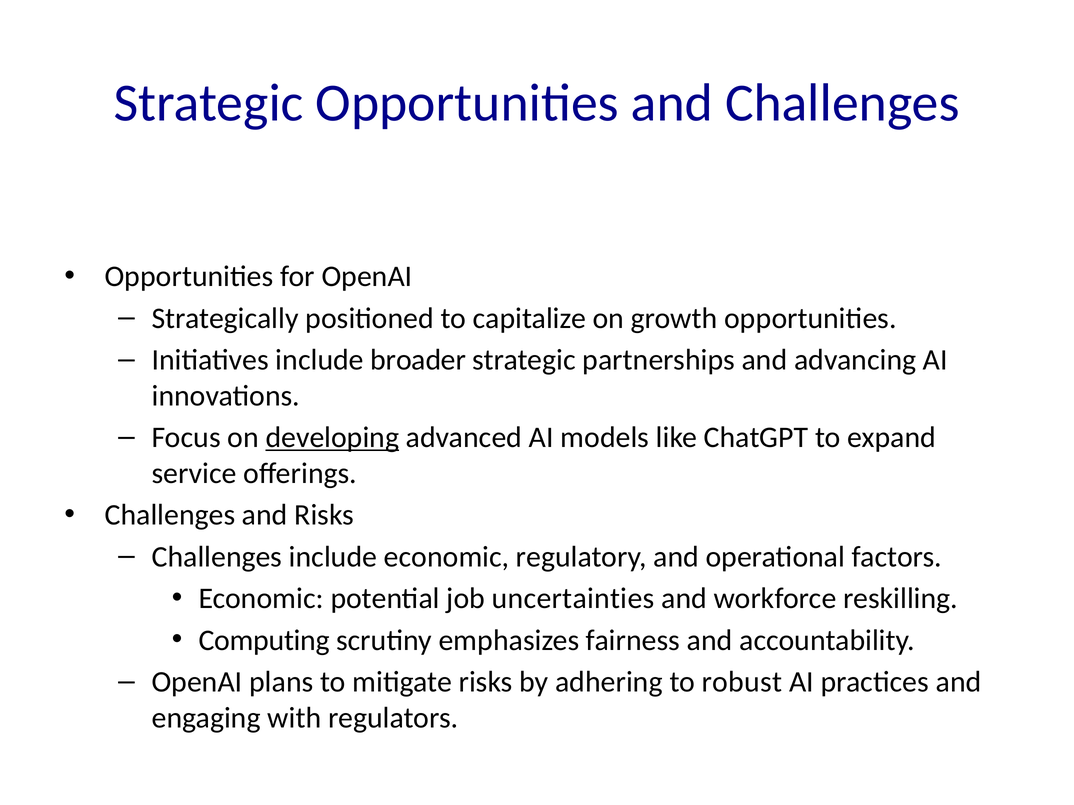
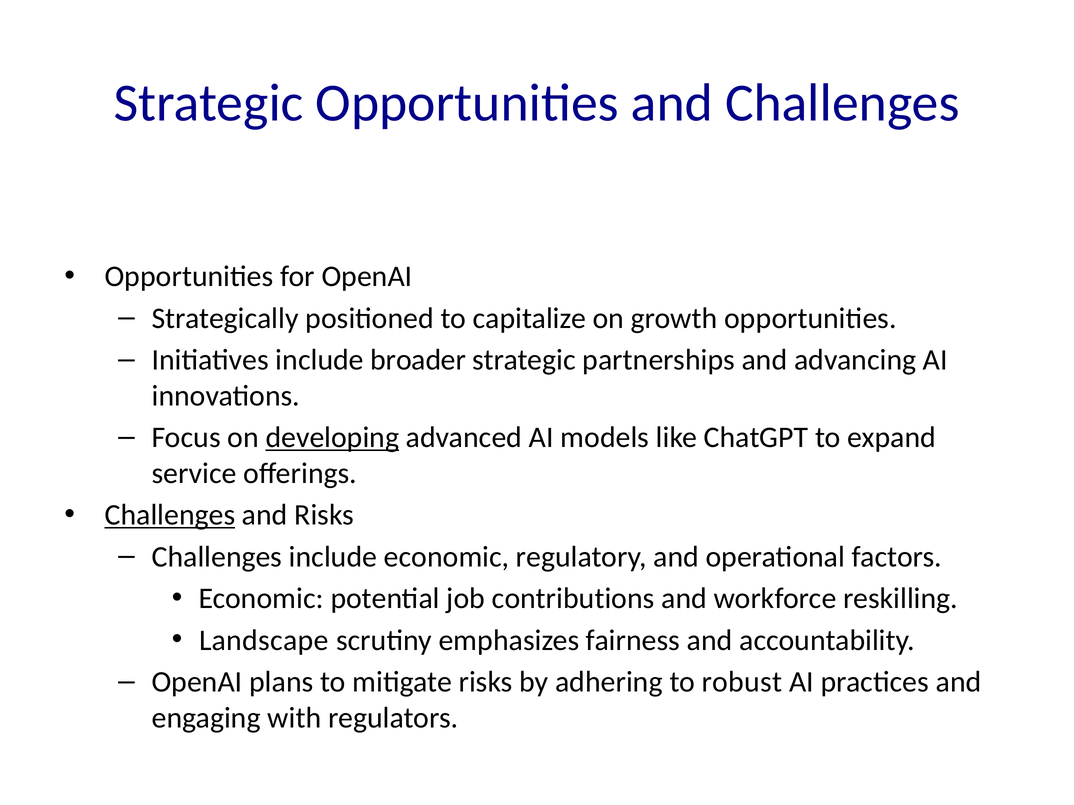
Challenges underline: none -> present (170, 515)
uncertainties: uncertainties -> contributions (573, 599)
Computing: Computing -> Landscape (264, 641)
